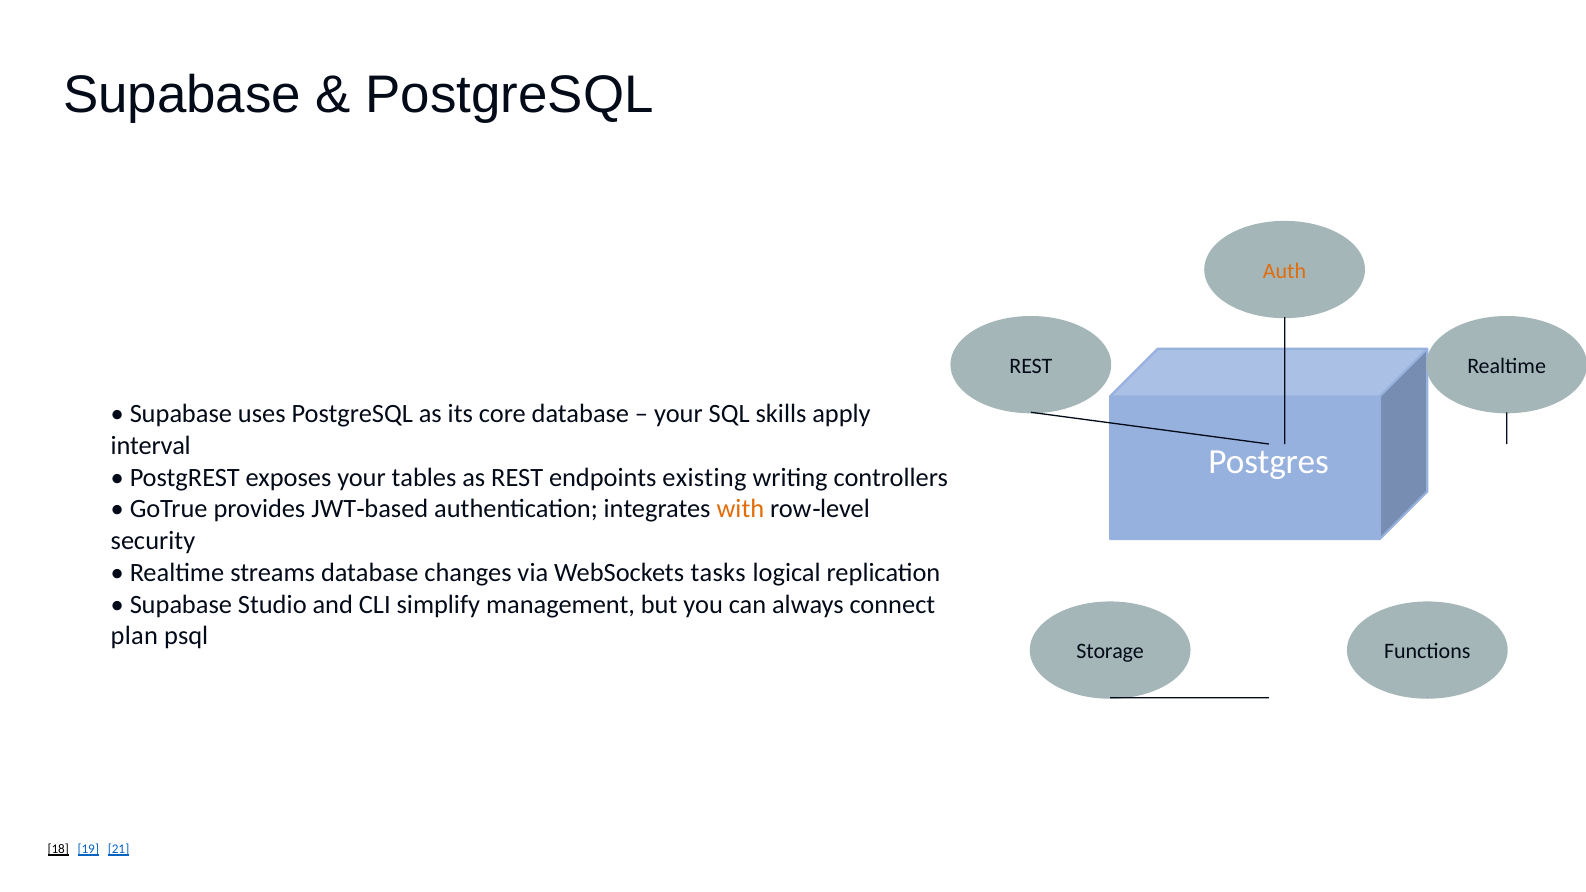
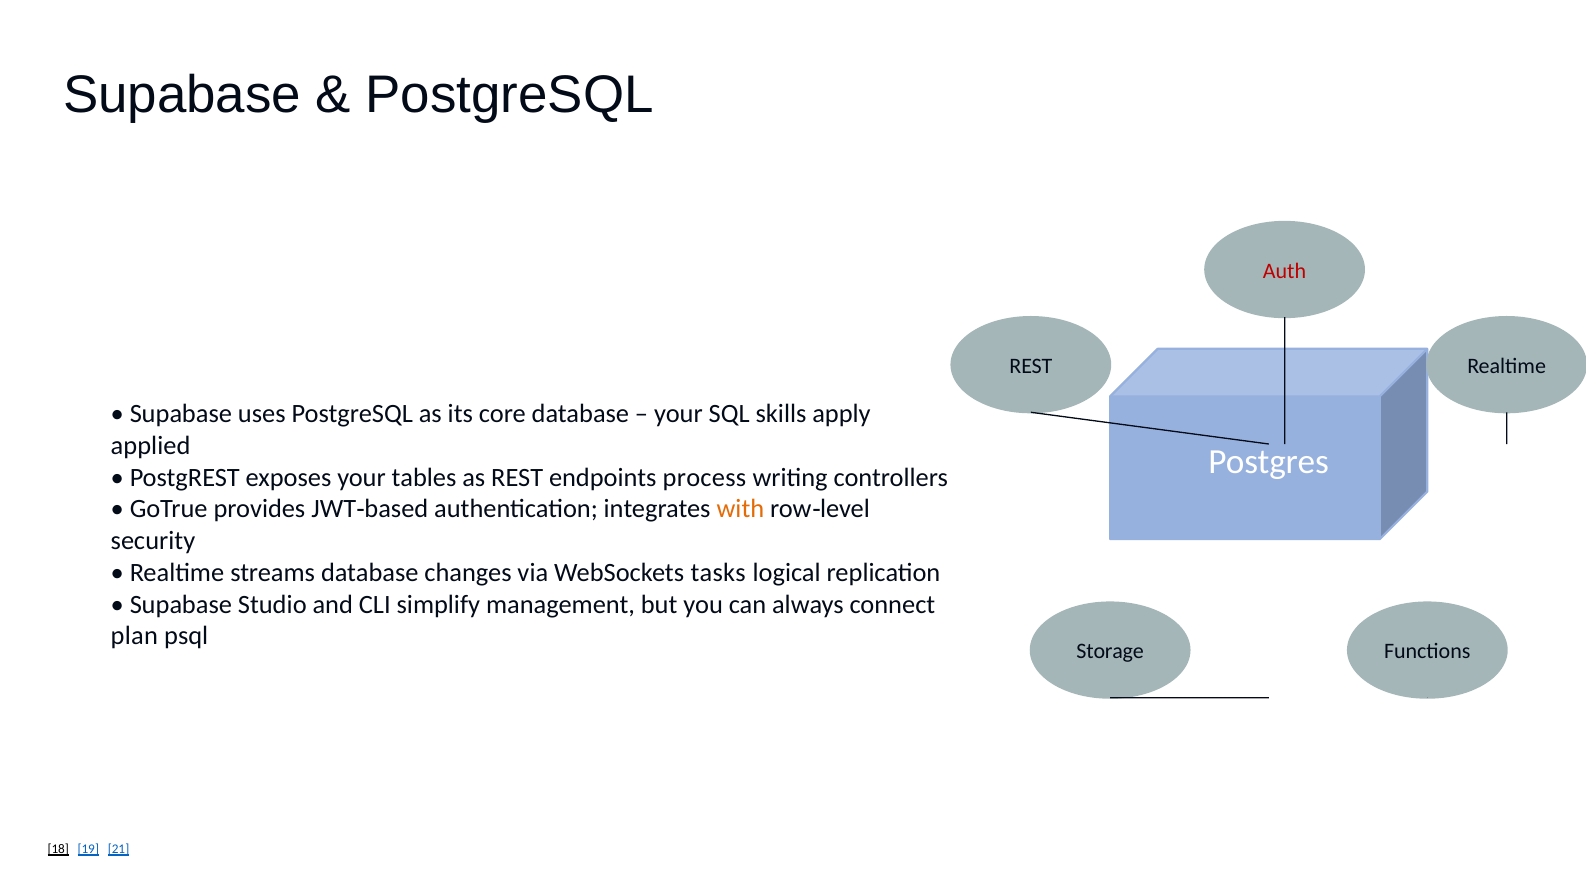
Auth colour: orange -> red (1285, 271)
interval: interval -> applied (151, 446)
existing: existing -> process (704, 478)
